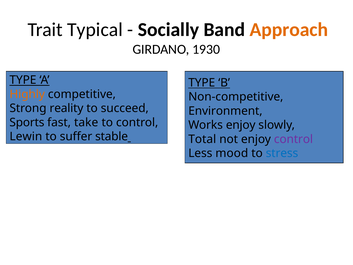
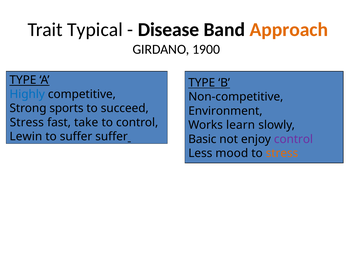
Socially: Socially -> Disease (169, 30)
1930: 1930 -> 1900 (206, 49)
Highly colour: orange -> blue (27, 94)
reality: reality -> sports (66, 108)
Sports: Sports -> Stress (27, 122)
Works enjoy: enjoy -> learn (241, 125)
suffer stable: stable -> suffer (112, 136)
Total: Total -> Basic (202, 139)
stress colour: blue -> orange (282, 153)
